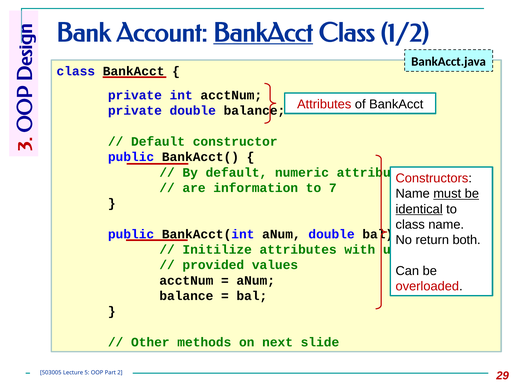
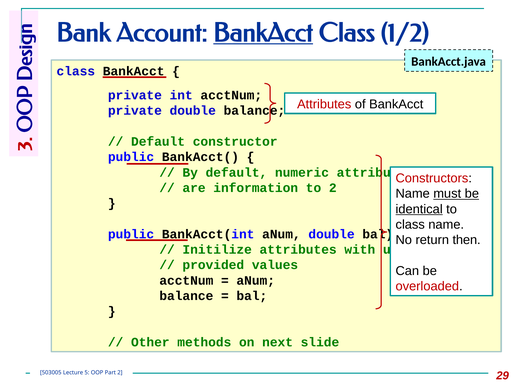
to 7: 7 -> 2 (333, 188)
both: both -> then (467, 240)
